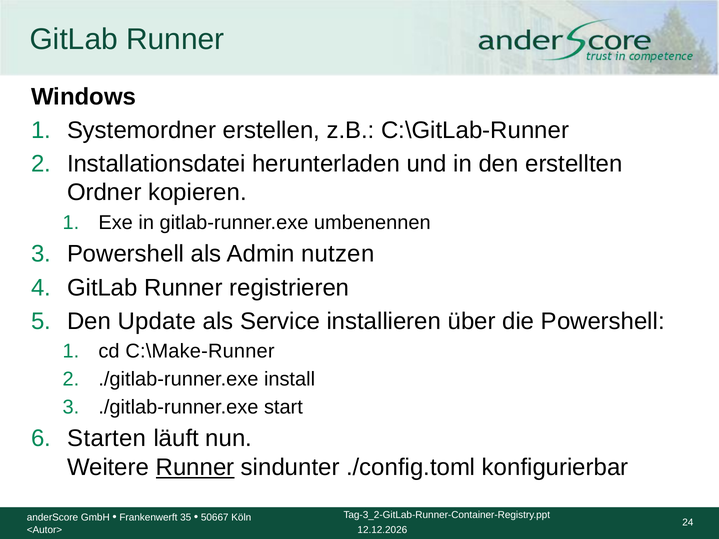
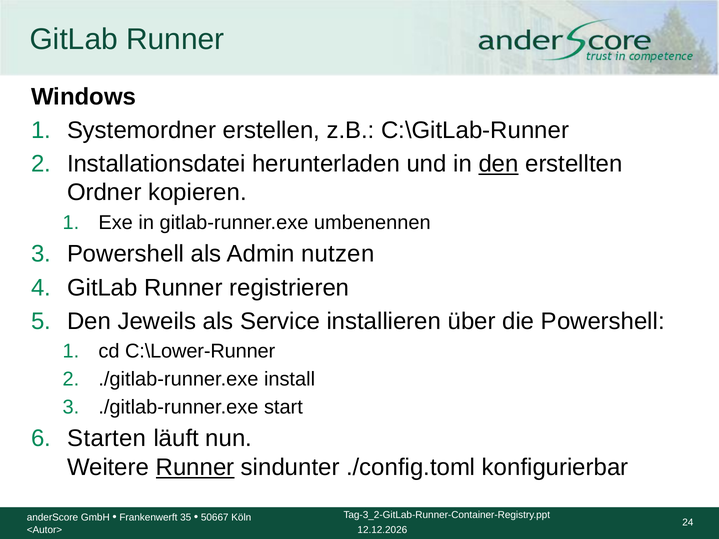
den underline: none -> present (499, 164)
Update: Update -> Jeweils (157, 321)
C:\Make-Runner: C:\Make-Runner -> C:\Lower-Runner (200, 351)
